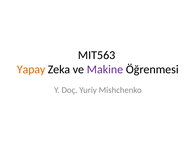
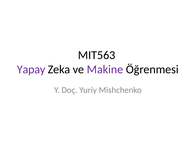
Yapay colour: orange -> purple (31, 69)
